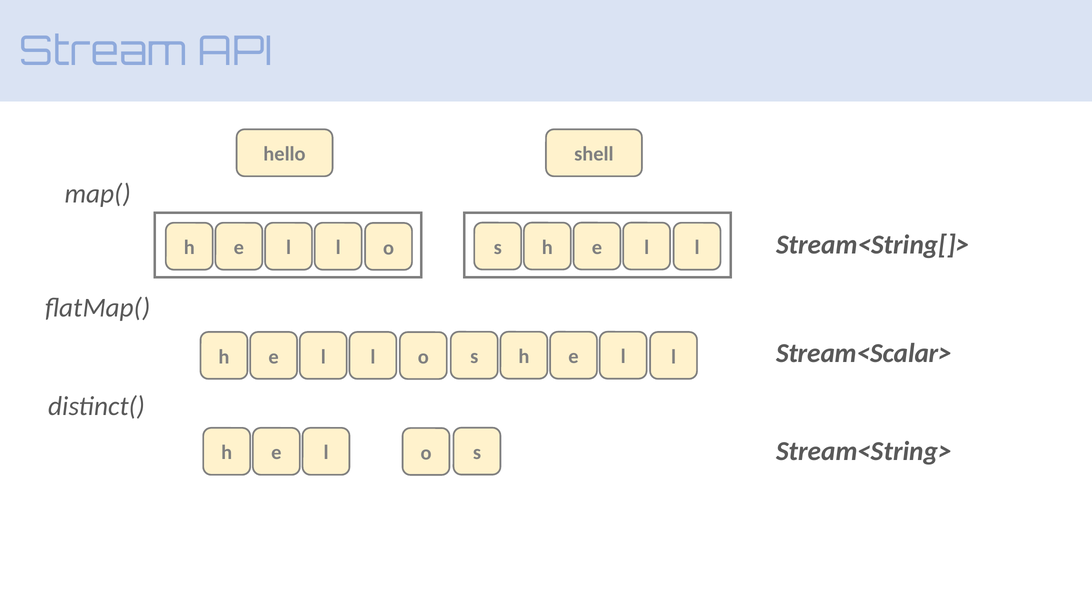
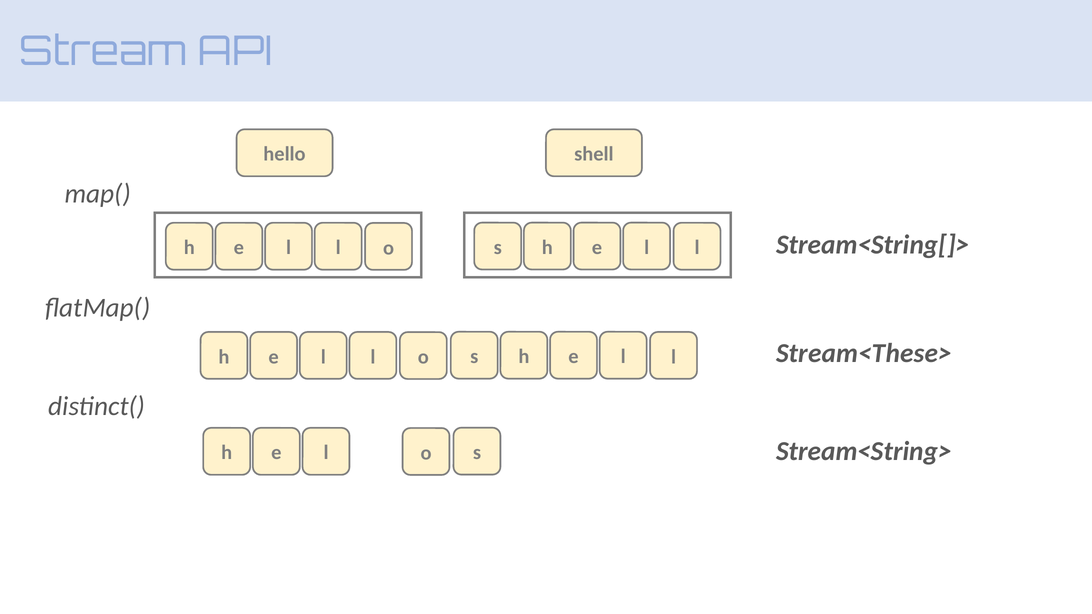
Stream<Scalar>: Stream<Scalar> -> Stream<These> (864, 353)
